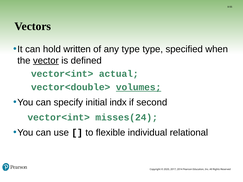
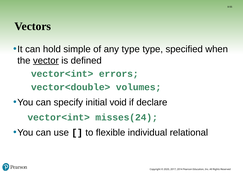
written: written -> simple (77, 49)
actual: actual -> errors (119, 74)
volumes underline: present -> none (139, 87)
indx: indx -> void (118, 102)
second: second -> declare (152, 102)
